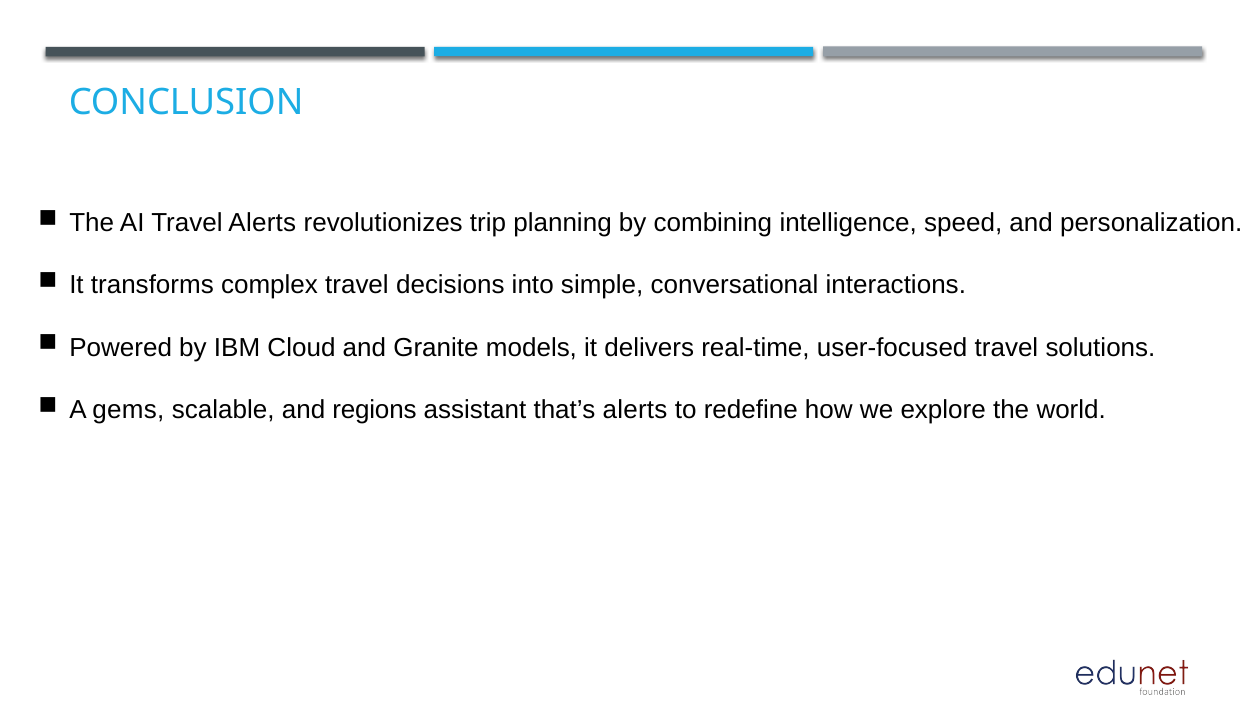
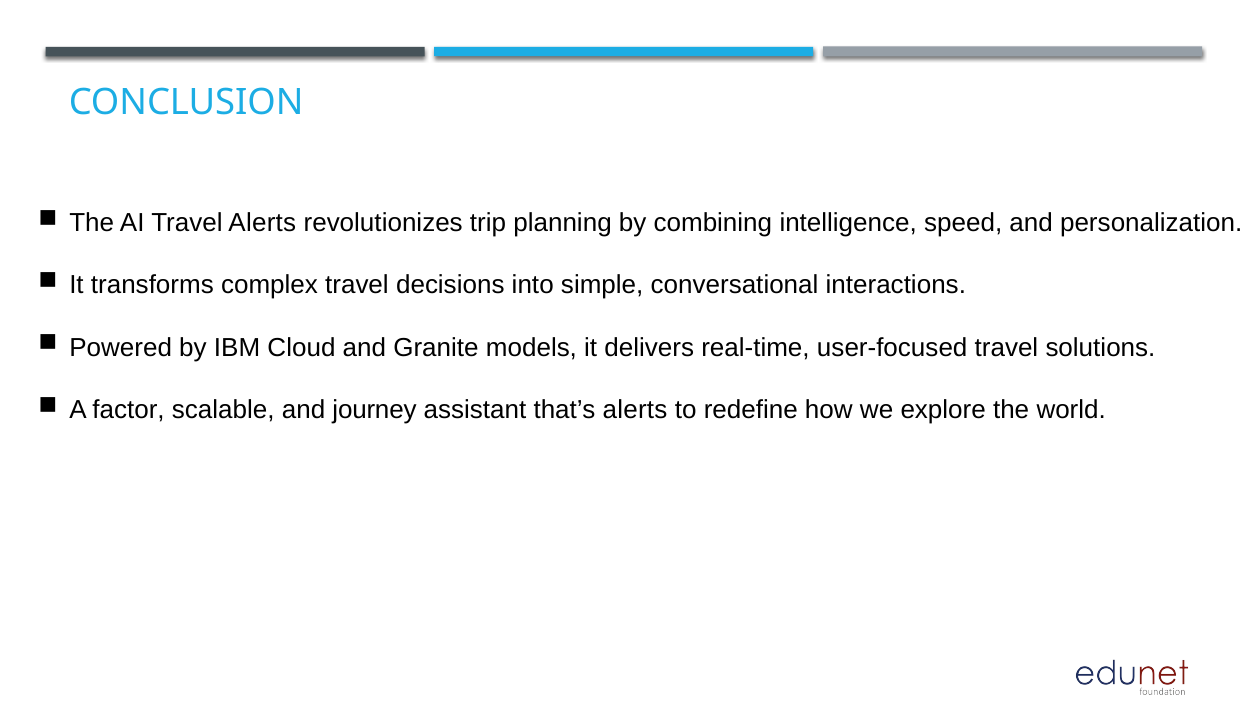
gems: gems -> factor (129, 410)
regions: regions -> journey (374, 410)
